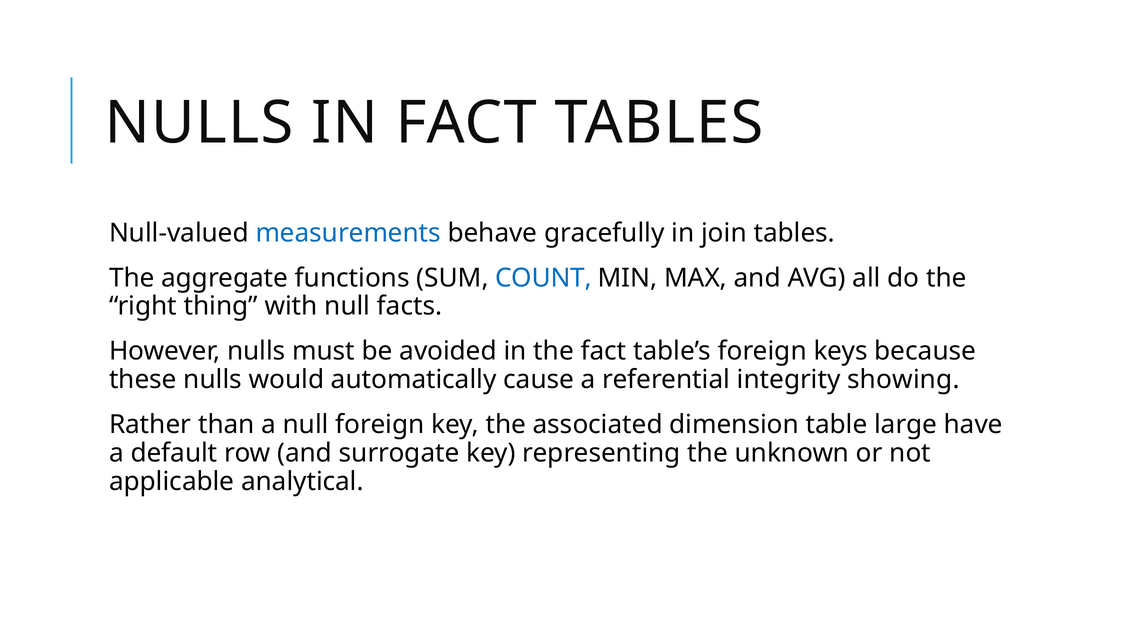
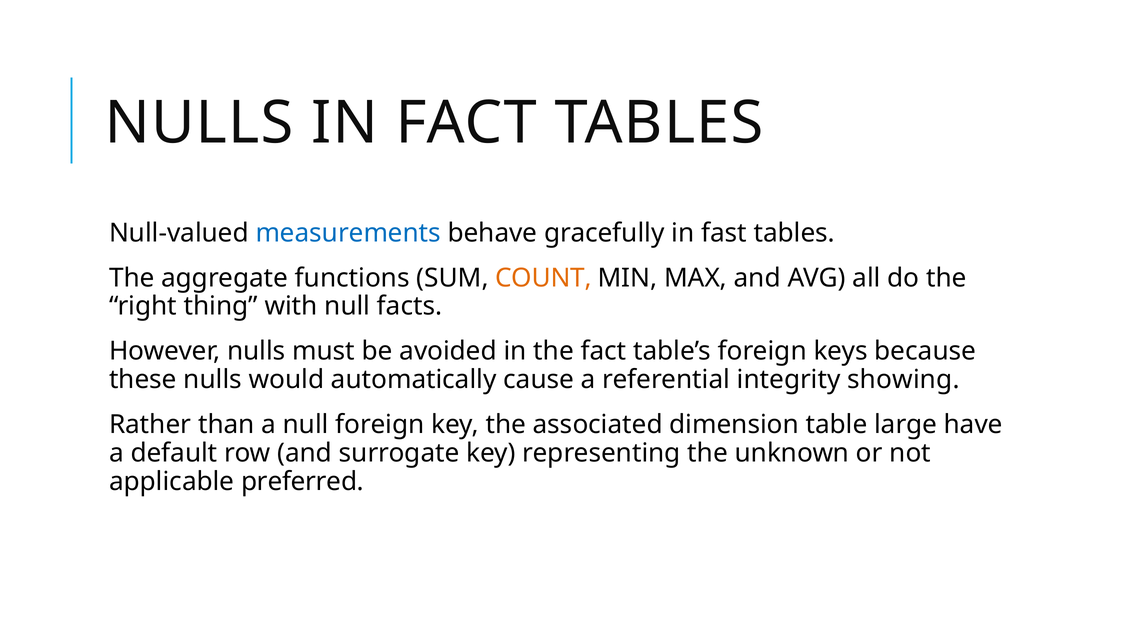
join: join -> fast (724, 233)
COUNT colour: blue -> orange (543, 278)
analytical: analytical -> preferred (302, 481)
